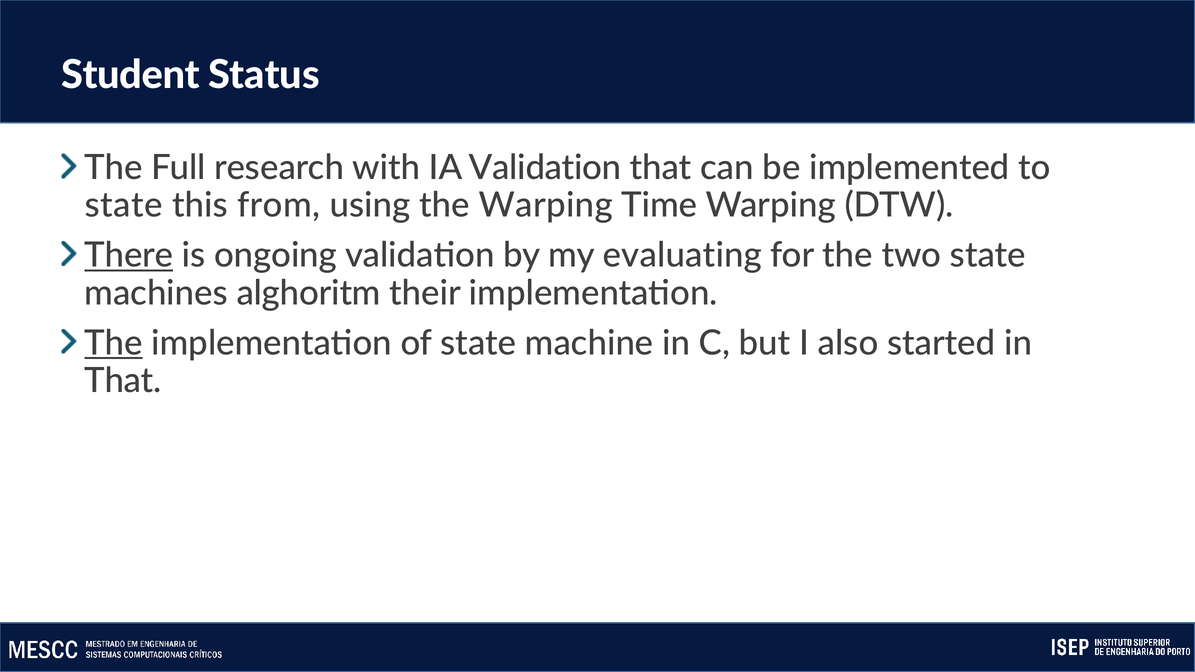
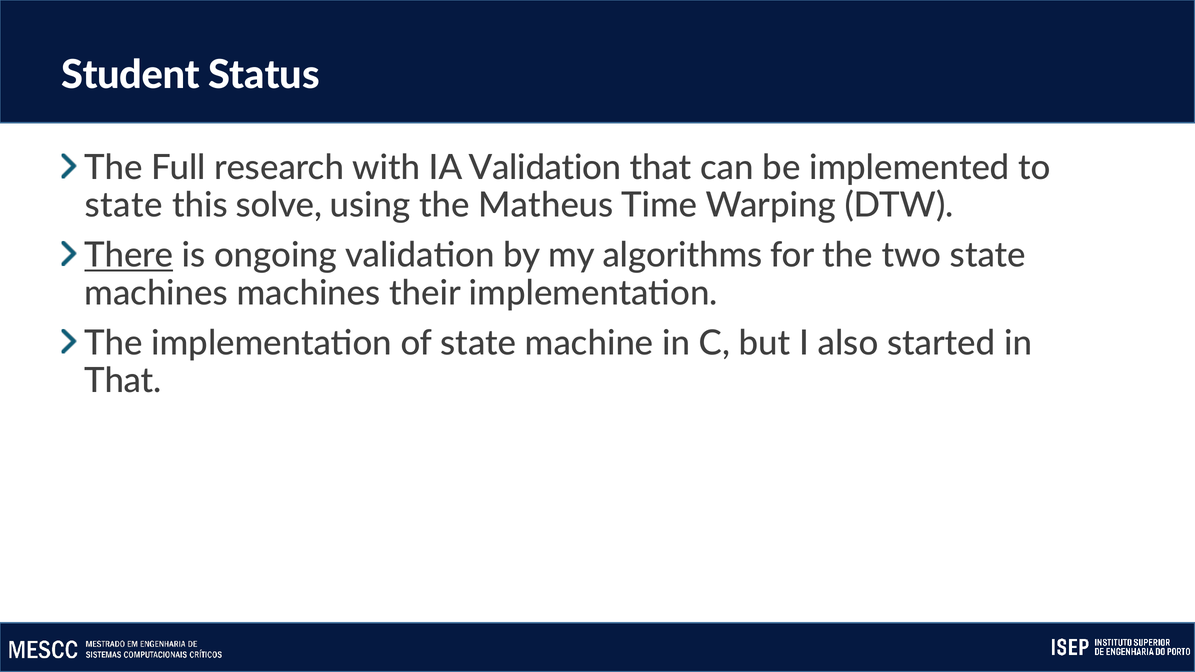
from: from -> solve (279, 205)
the Warping: Warping -> Matheus (546, 205)
evaluating: evaluating -> algorithms (683, 256)
machines alghoritm: alghoritm -> machines (309, 293)
The underline: present -> none (113, 343)
